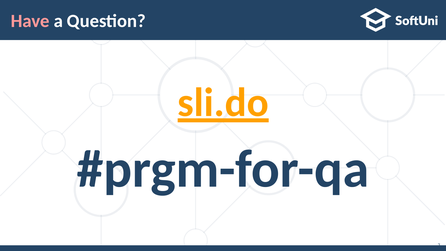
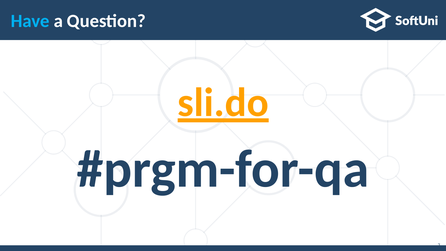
Have colour: pink -> light blue (30, 21)
